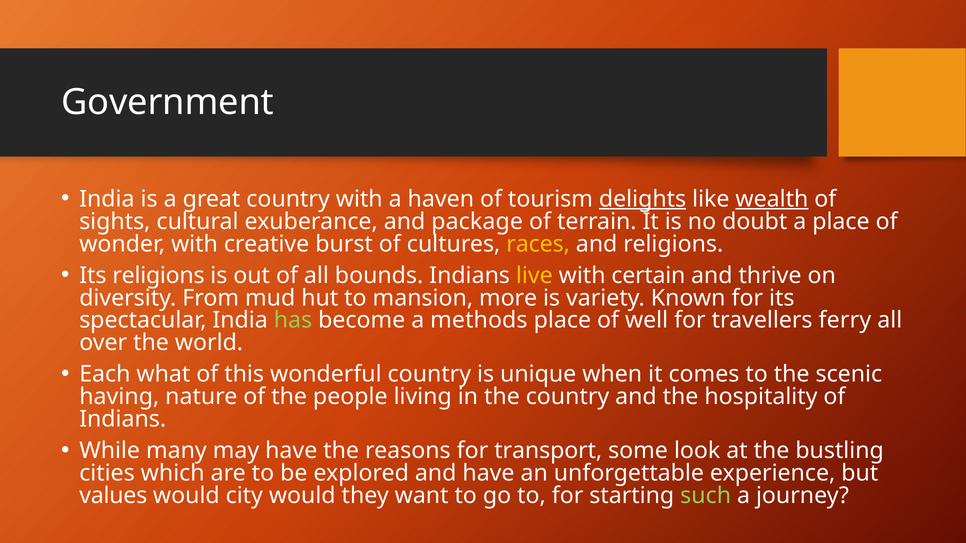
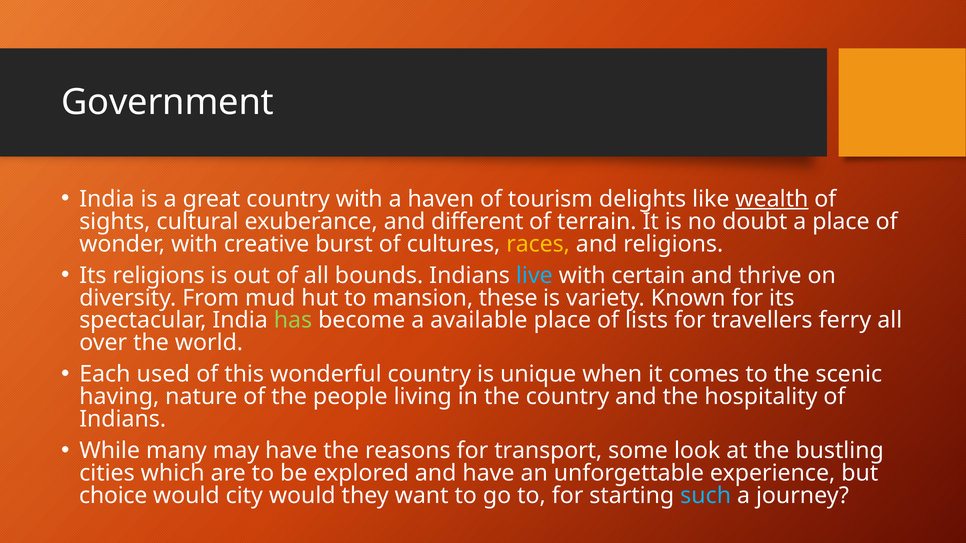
delights underline: present -> none (643, 199)
package: package -> different (477, 222)
live colour: yellow -> light blue (534, 276)
more: more -> these (508, 298)
methods: methods -> available (479, 321)
well: well -> lists (647, 321)
what: what -> used (163, 375)
values: values -> choice (113, 496)
such colour: light green -> light blue (706, 496)
